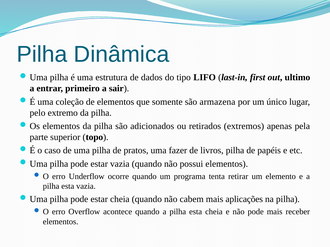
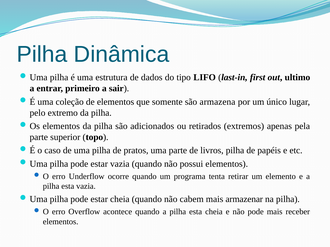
uma fazer: fazer -> parte (178, 151)
aplicações: aplicações -> armazenar (244, 200)
